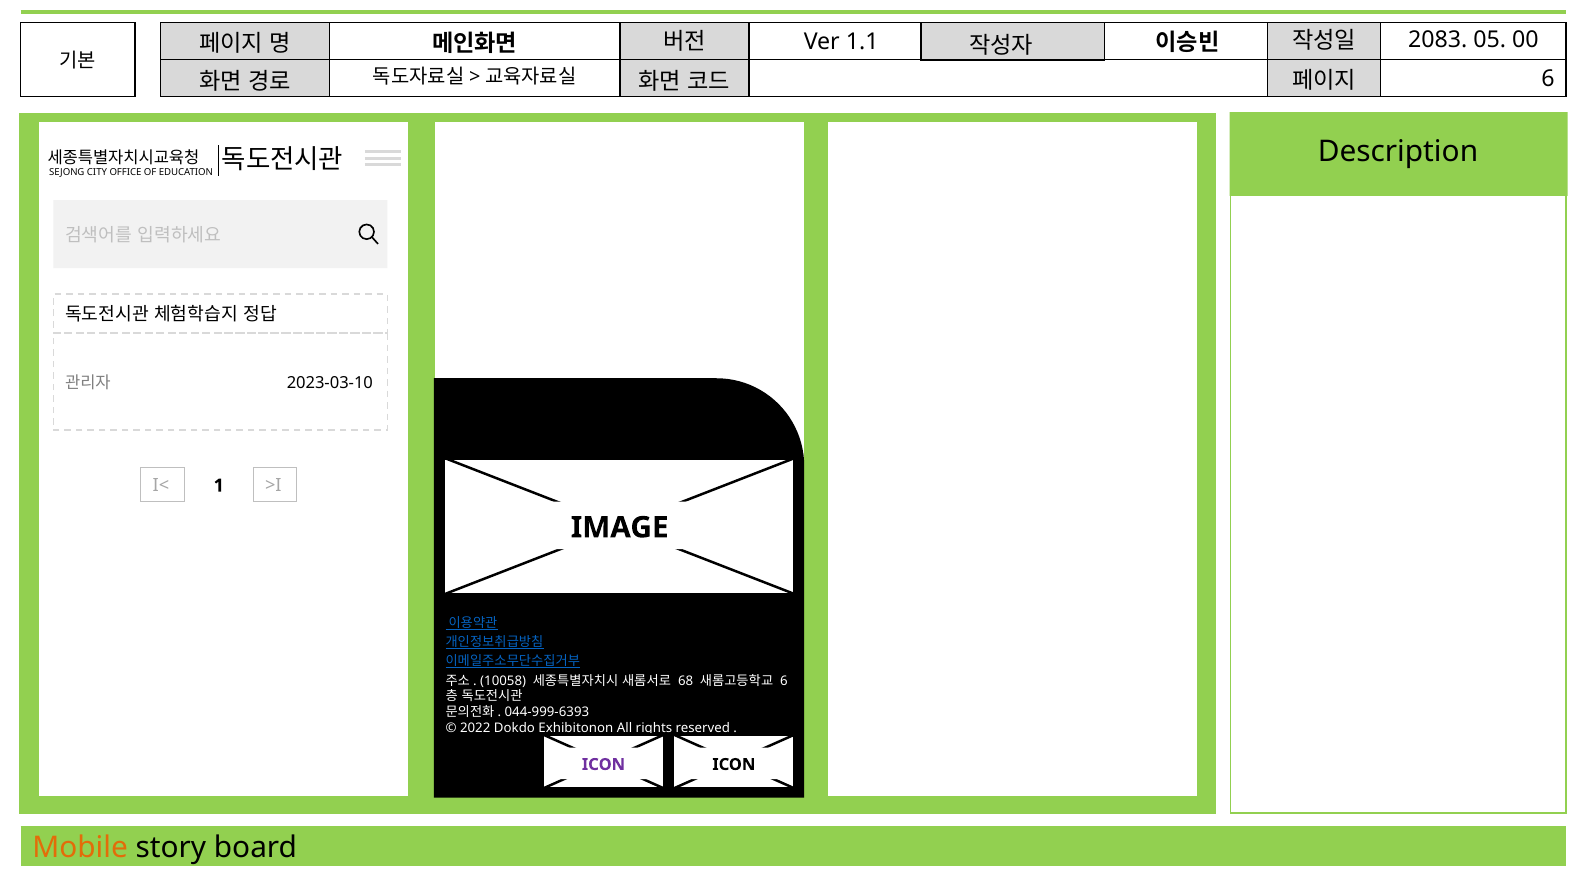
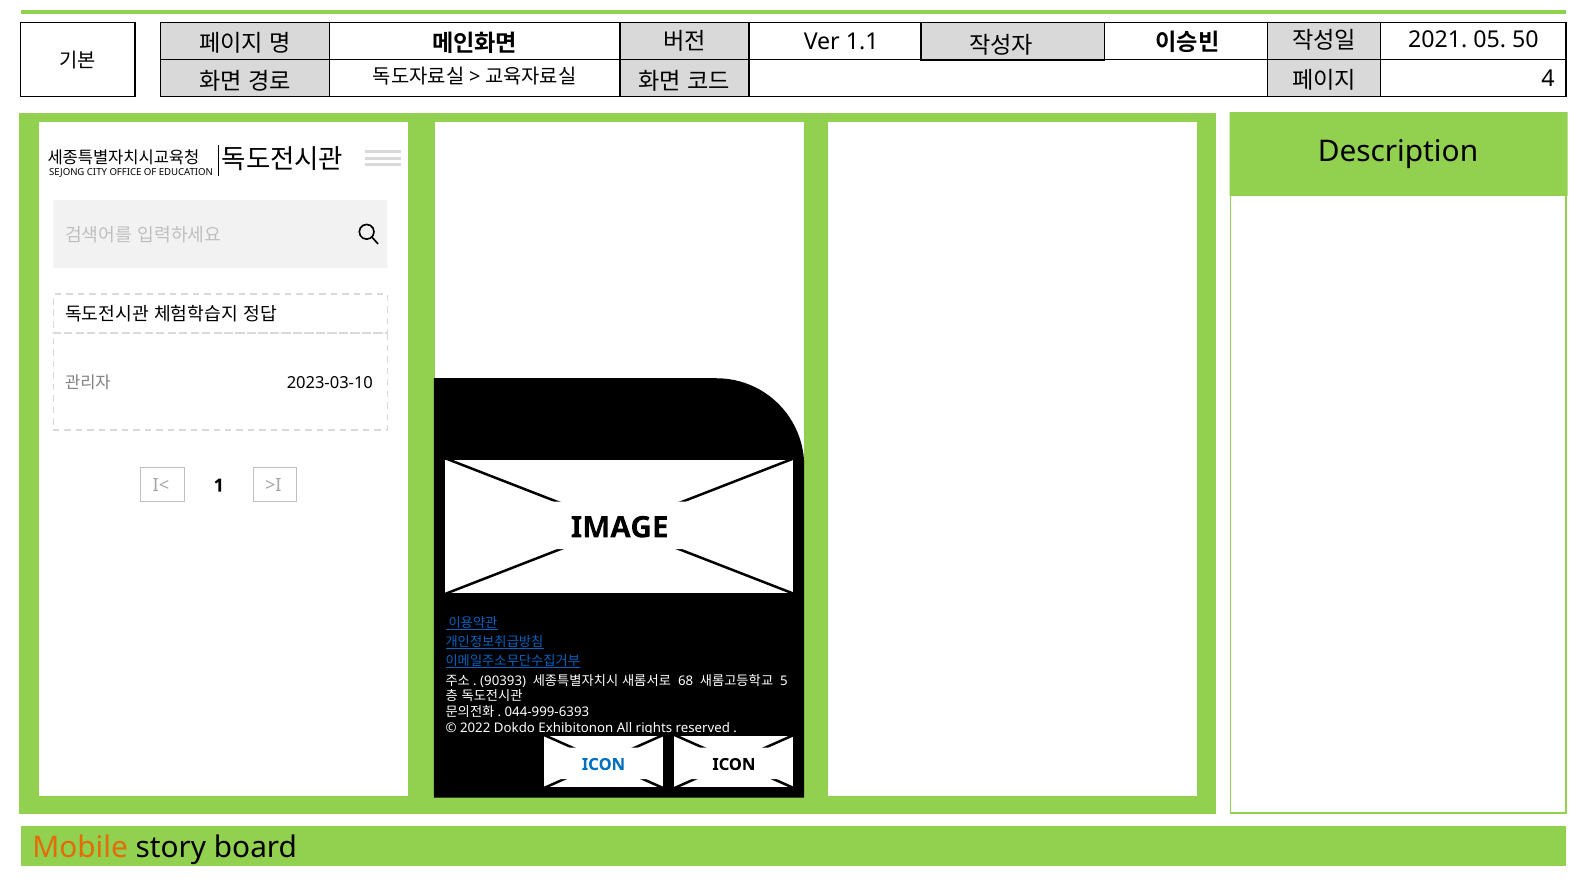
2083: 2083 -> 2021 (1438, 40)
00: 00 -> 50 (1525, 40)
6: 6 -> 4 (1548, 79)
10058: 10058 -> 90393 (503, 681)
6: 6 -> 5 (784, 681)
ICON colour: purple -> blue (603, 765)
